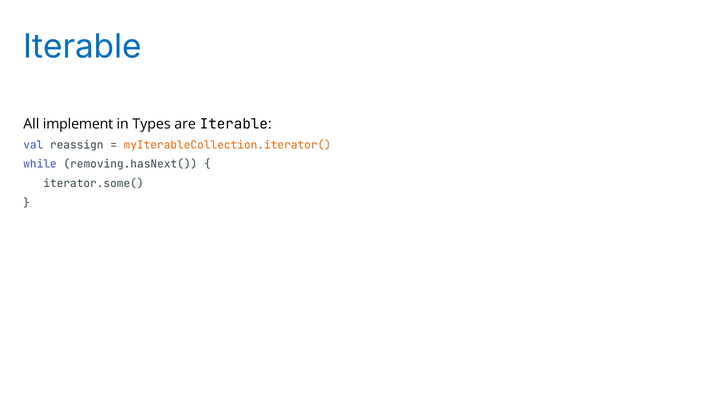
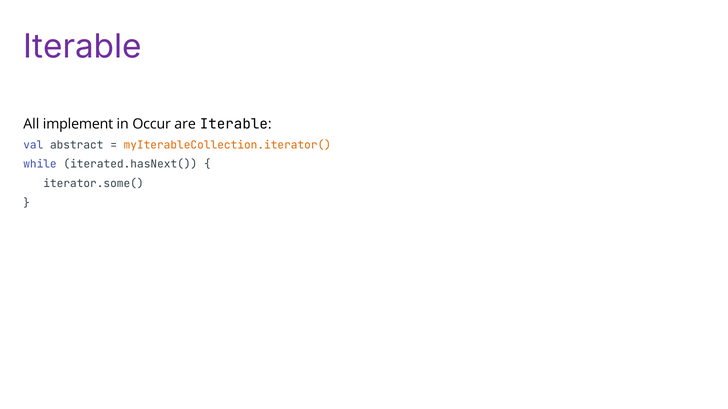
Iterable colour: blue -> purple (83, 47)
Types: Types -> Occur (152, 124)
reassign: reassign -> abstract (77, 145)
removing.hasNext(: removing.hasNext( -> iterated.hasNext( (130, 164)
